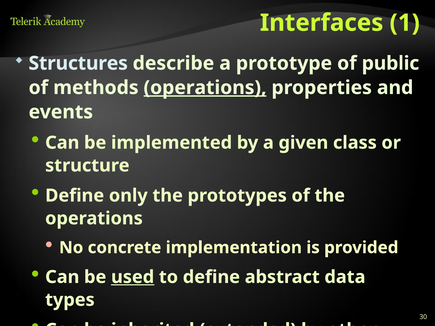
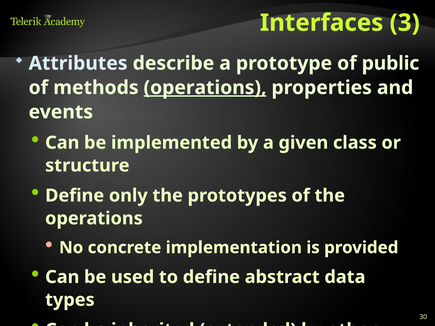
1: 1 -> 3 (405, 23)
Structures: Structures -> Attributes (78, 63)
used underline: present -> none (133, 277)
